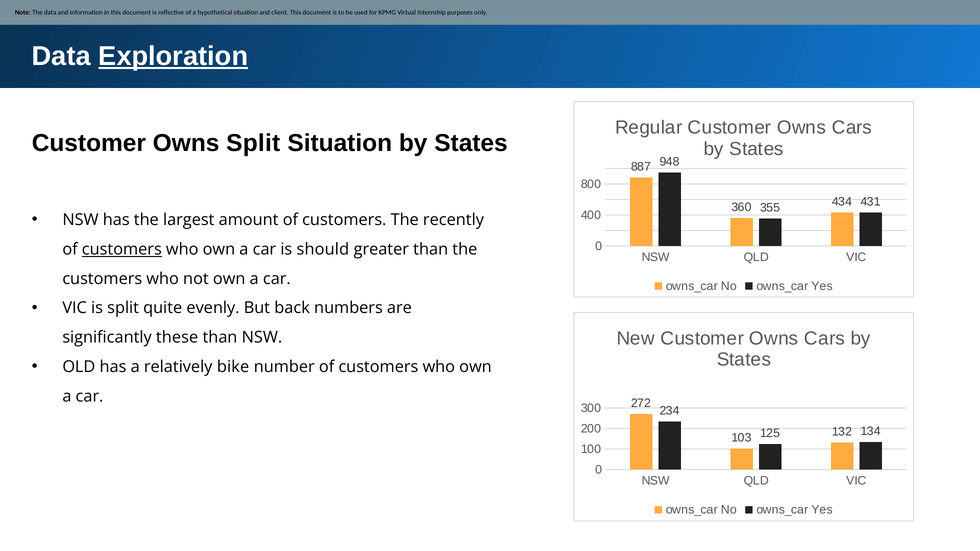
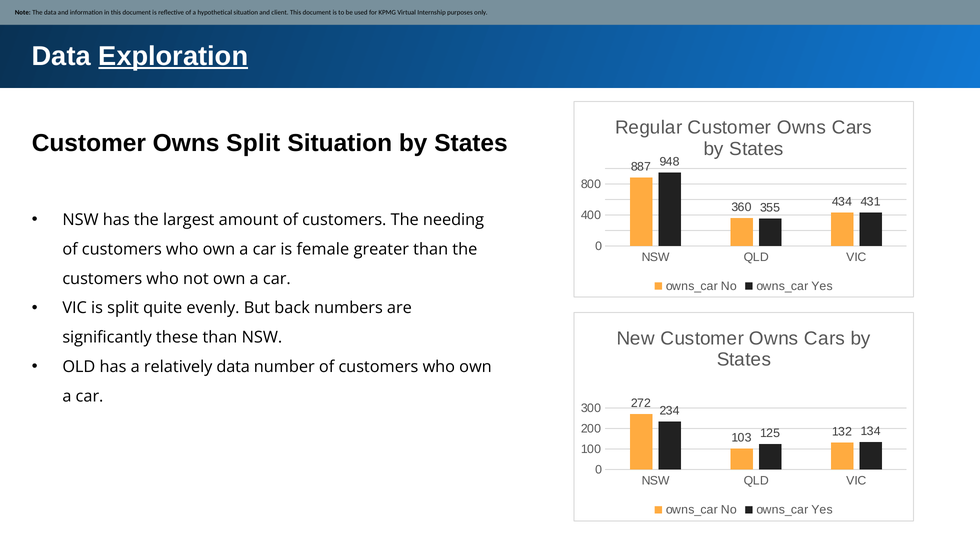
recently: recently -> needing (453, 220)
customers underline: present -> none (122, 249)
should: should -> female (323, 249)
relatively bike: bike -> data (233, 367)
